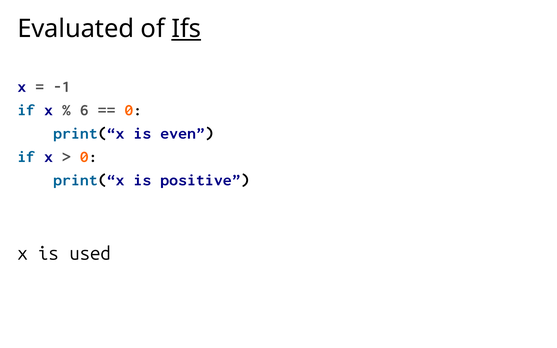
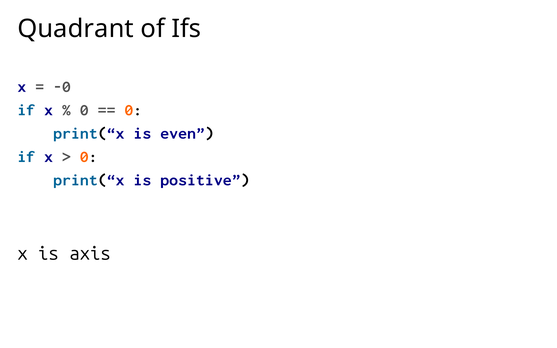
Evaluated: Evaluated -> Quadrant (76, 29)
Ifs underline: present -> none (186, 29)
-1: -1 -> -0 (62, 87)
6: 6 -> 0 (84, 110)
used: used -> axis (90, 254)
